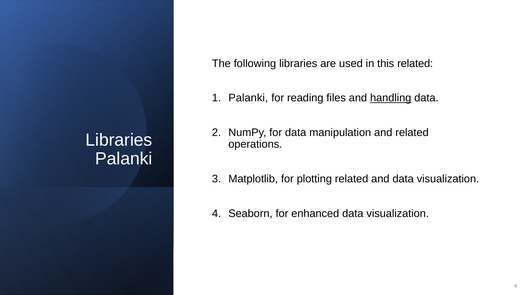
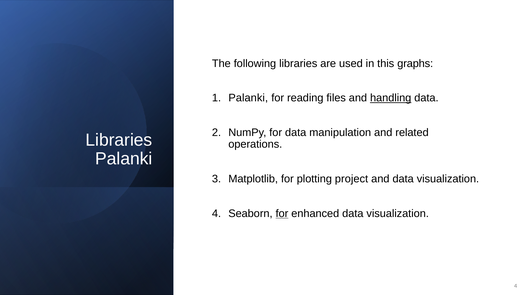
this related: related -> graphs (415, 63)
plotting related: related -> project (352, 179)
for underline: none -> present (282, 213)
